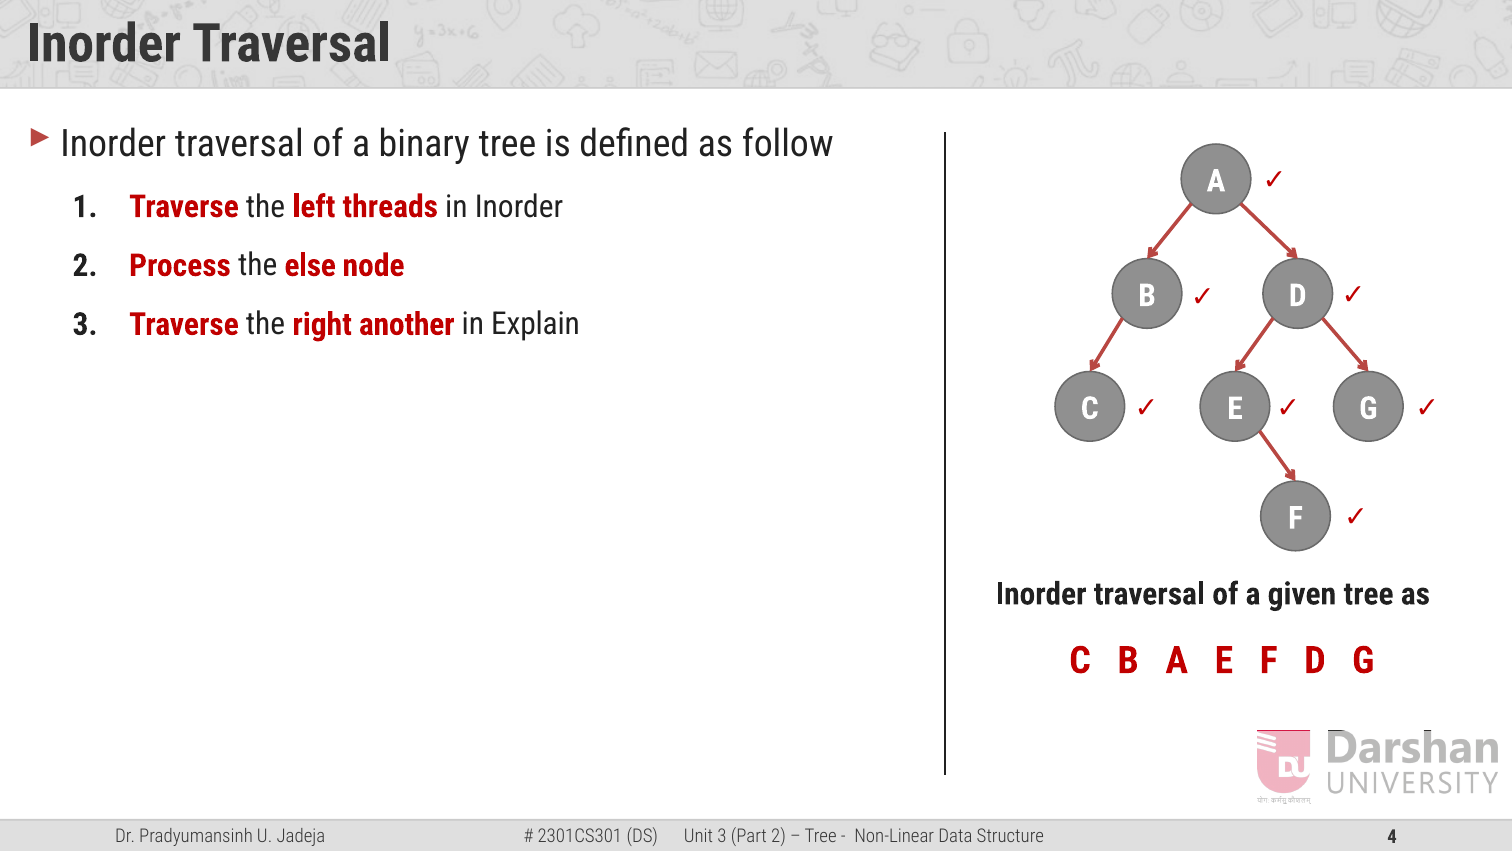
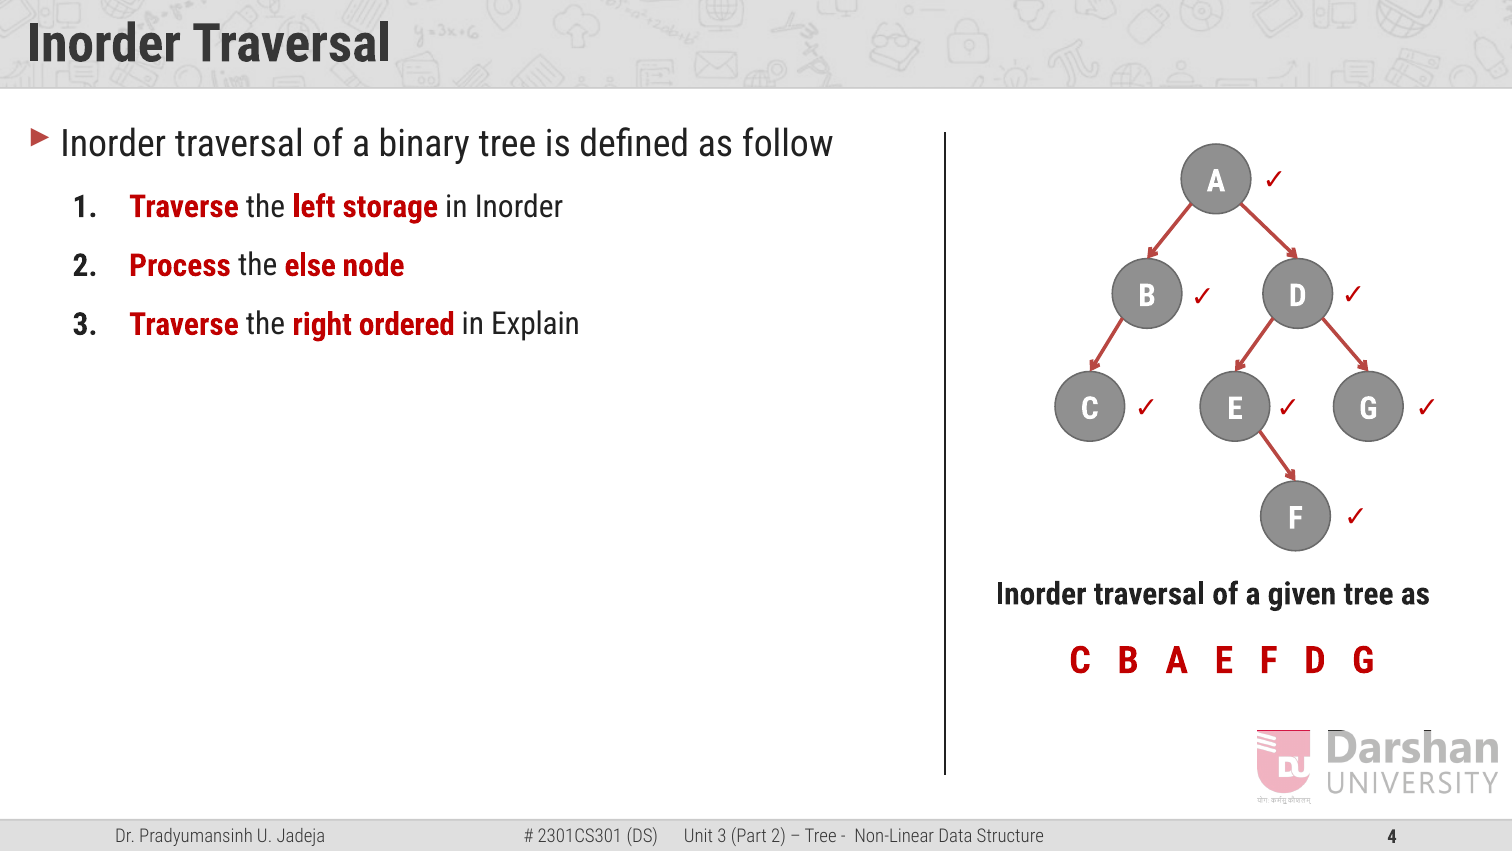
threads: threads -> storage (390, 207)
another: another -> ordered (407, 324)
